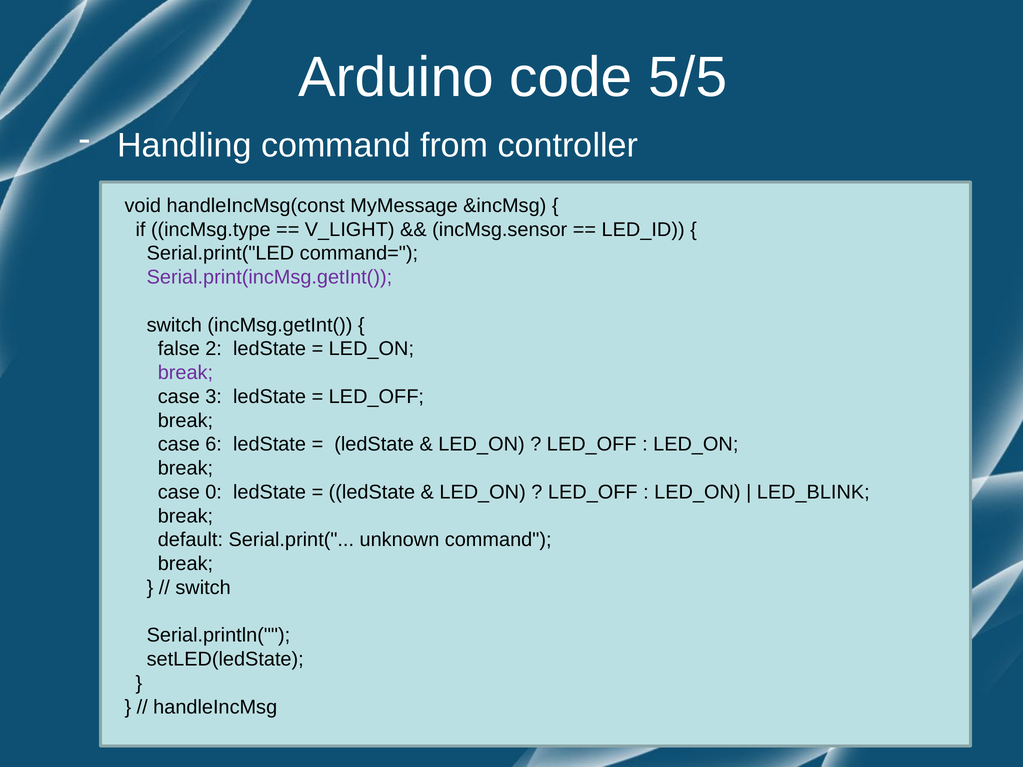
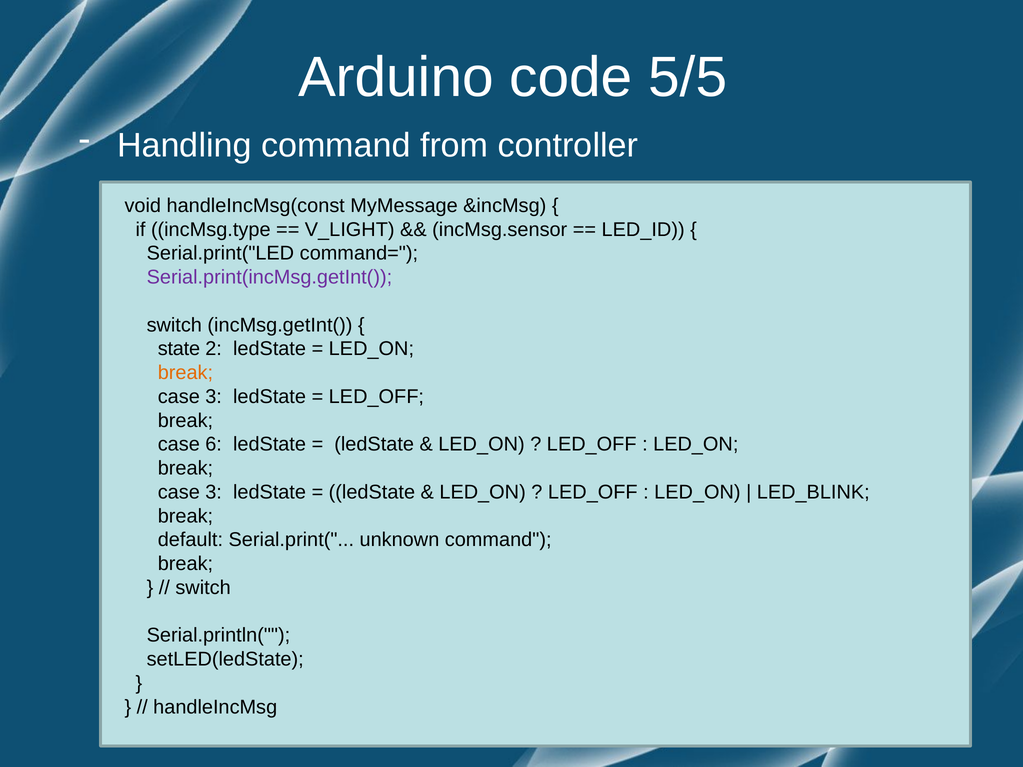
false: false -> state (179, 349)
break colour: purple -> orange (185, 373)
0: 0 -> 3 (214, 492)
